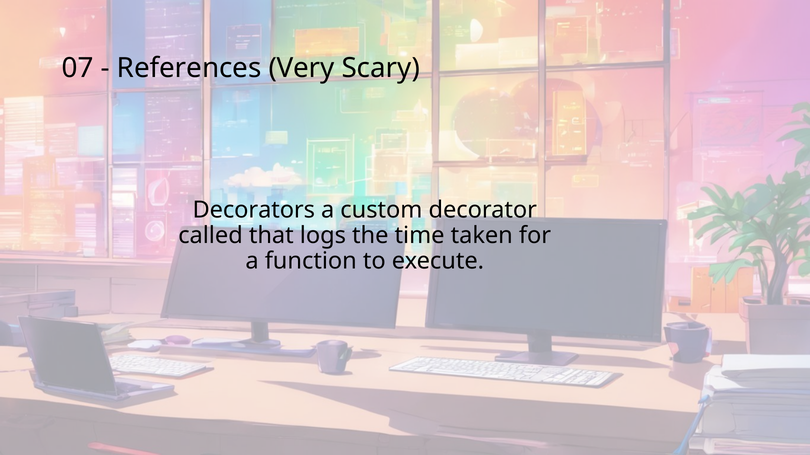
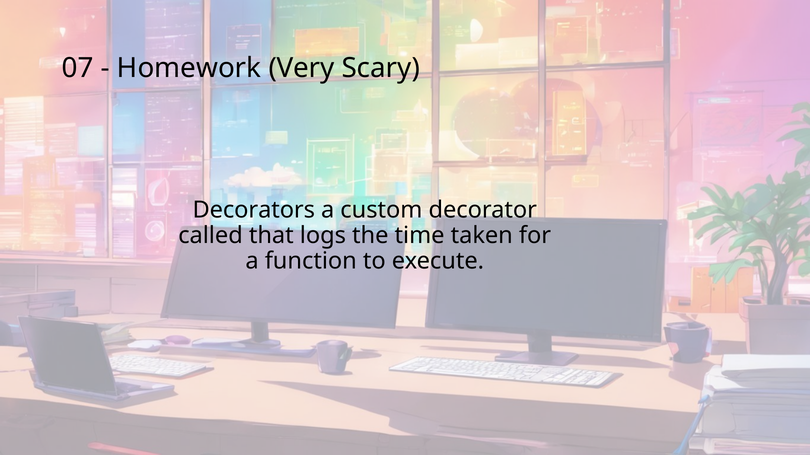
References: References -> Homework (189, 68)
